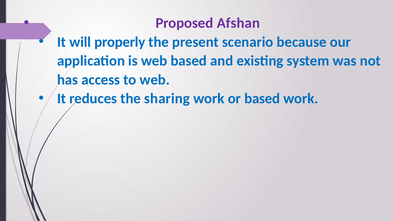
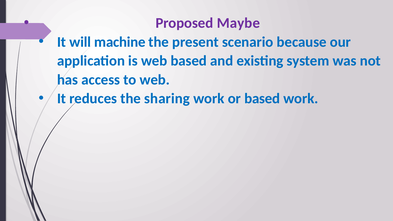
Afshan: Afshan -> Maybe (238, 23)
properly: properly -> machine (120, 42)
